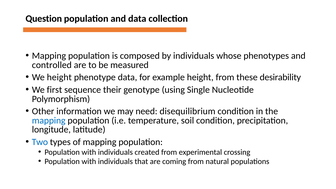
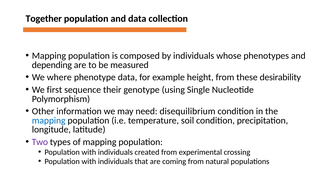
Question: Question -> Together (44, 19)
controlled: controlled -> depending (52, 65)
We height: height -> where (59, 77)
Two colour: blue -> purple (40, 142)
